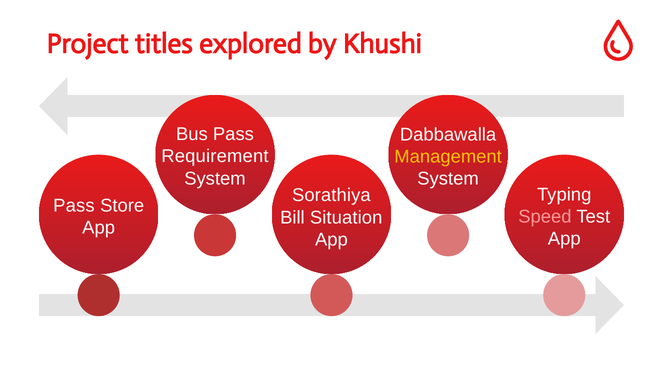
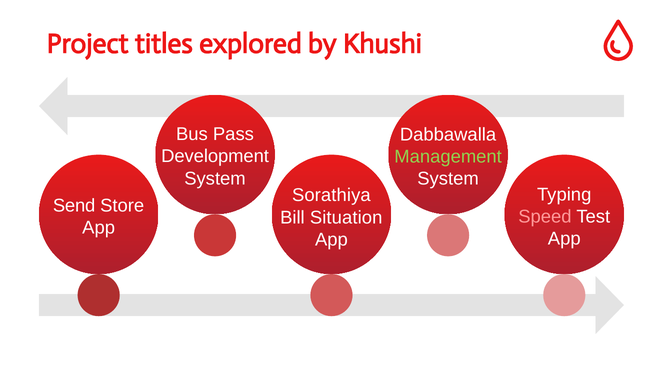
Requirement: Requirement -> Development (215, 156)
Management colour: yellow -> light green (448, 157)
Pass: Pass -> Send (74, 206)
